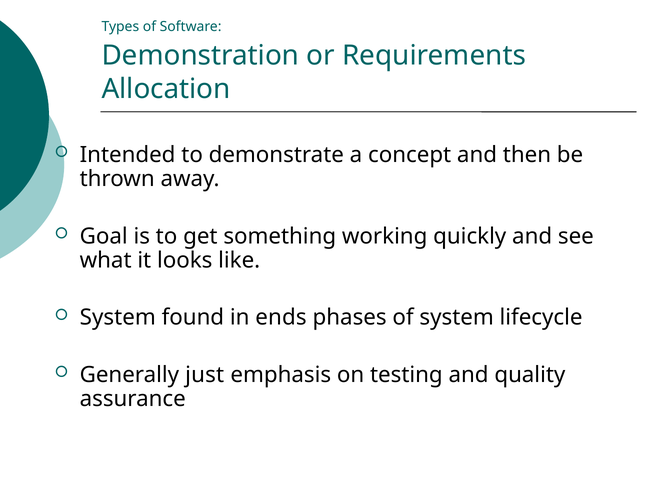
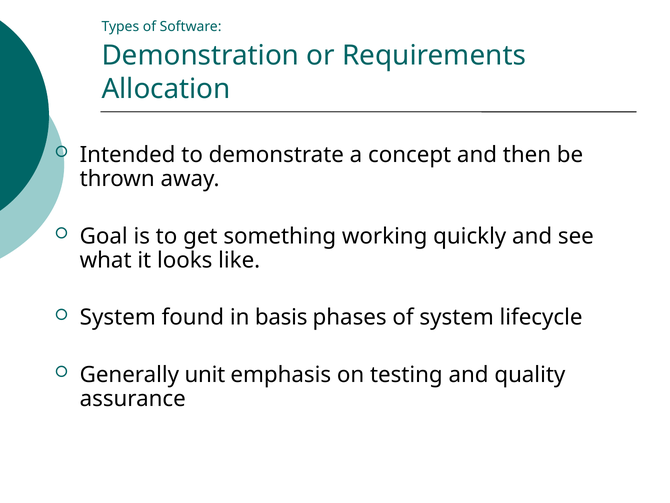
ends: ends -> basis (281, 317)
just: just -> unit (205, 374)
